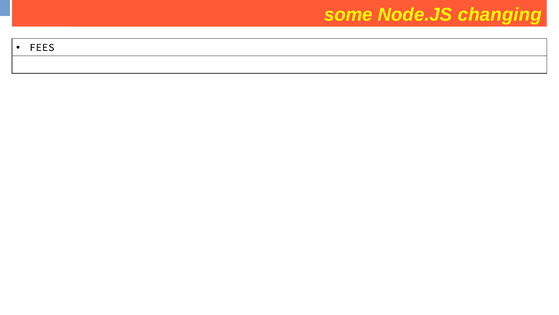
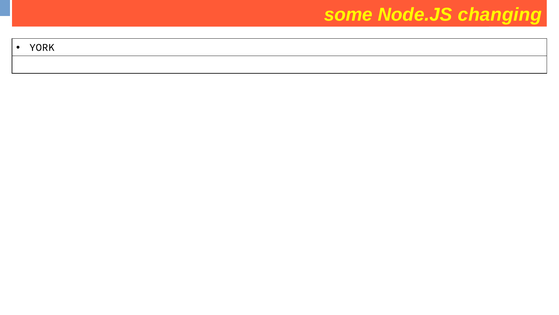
FEES: FEES -> YORK (42, 47)
